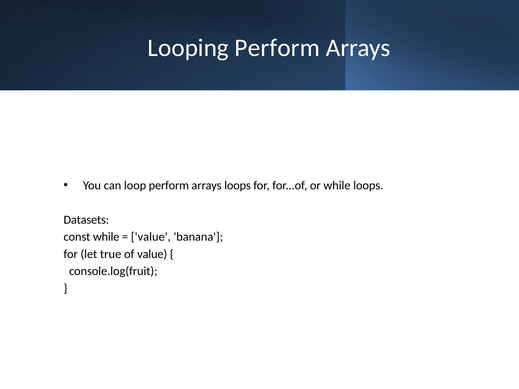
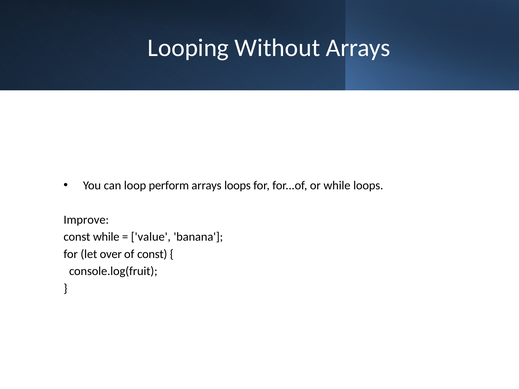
Looping Perform: Perform -> Without (277, 48)
Datasets: Datasets -> Improve (86, 220)
true: true -> over (111, 254)
of value: value -> const (152, 254)
